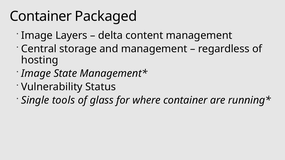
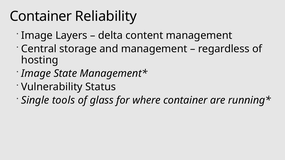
Packaged: Packaged -> Reliability (106, 16)
